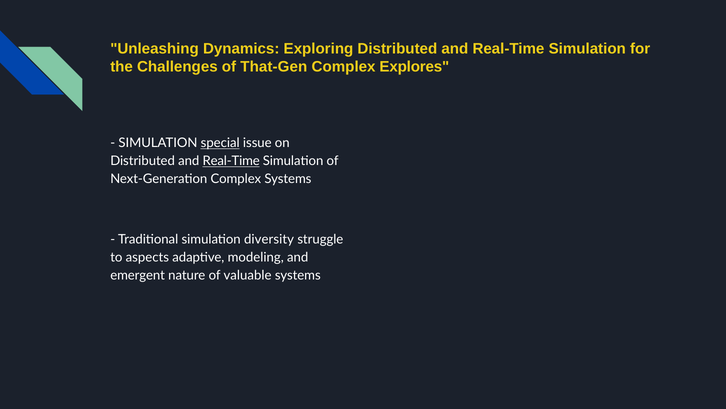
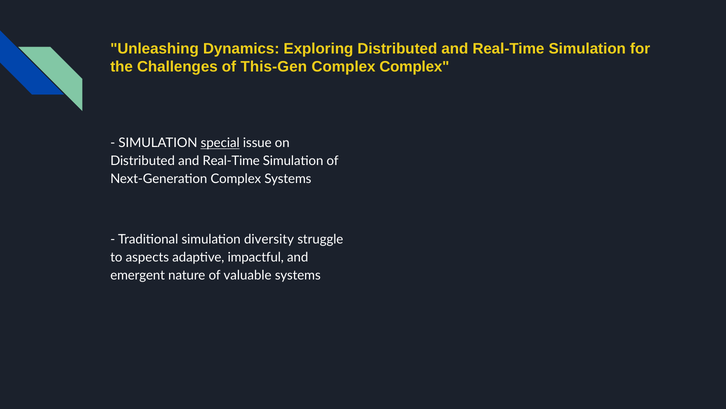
That-Gen: That-Gen -> This-Gen (274, 67)
Complex Explores: Explores -> Complex (414, 67)
Real-Time underline: present -> none (231, 161)
modeling: modeling -> impactful (256, 257)
